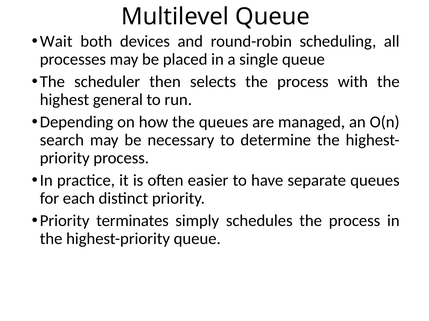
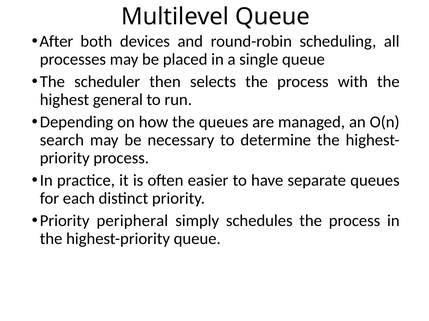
Wait: Wait -> After (56, 41)
terminates: terminates -> peripheral (132, 221)
